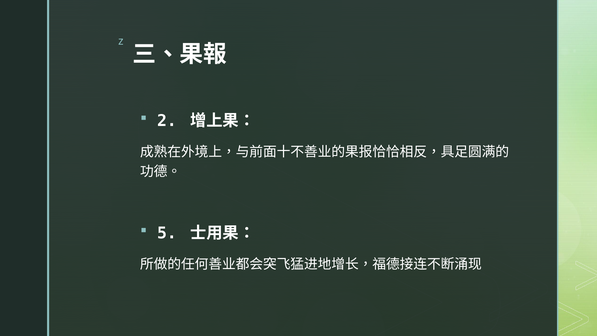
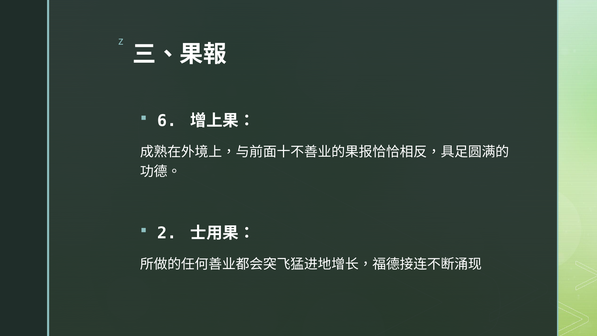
2: 2 -> 6 (167, 121)
5: 5 -> 2 (167, 233)
